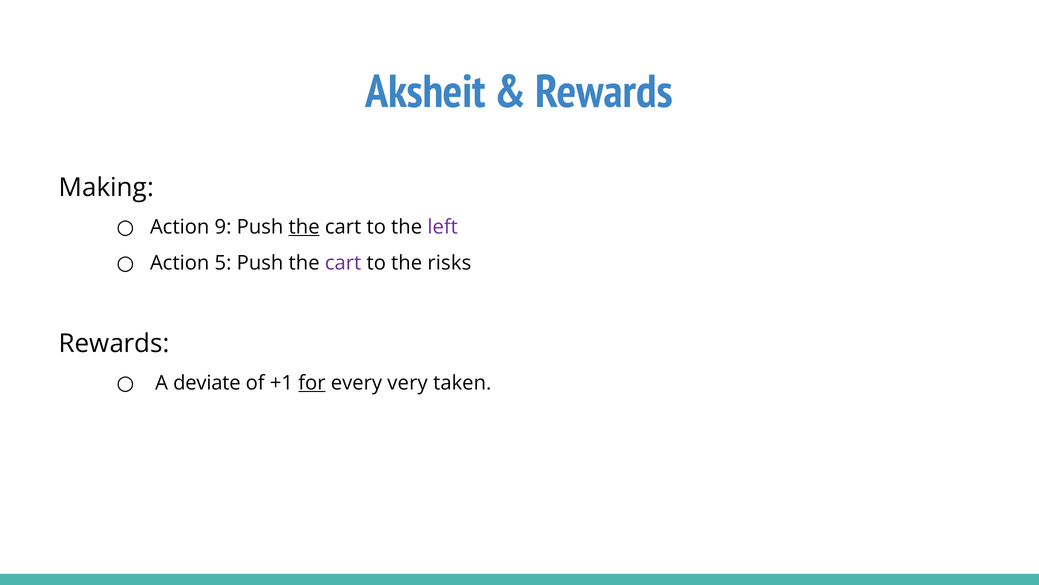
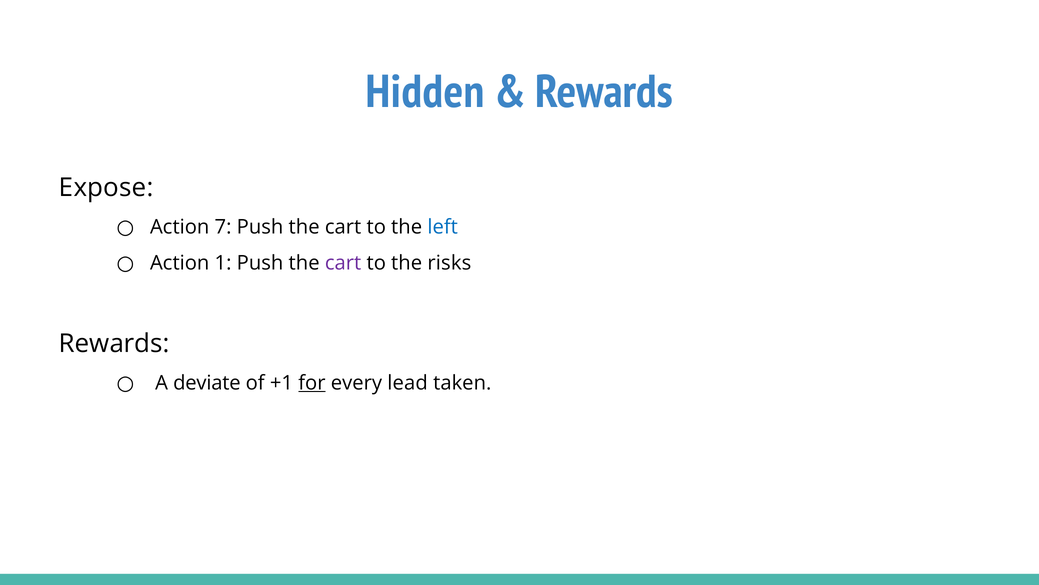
Aksheit: Aksheit -> Hidden (425, 92)
Making: Making -> Expose (106, 187)
9: 9 -> 7 (223, 227)
the underline: present -> none (304, 227)
left colour: purple -> blue (443, 227)
5: 5 -> 1 (223, 263)
very: very -> lead (408, 383)
